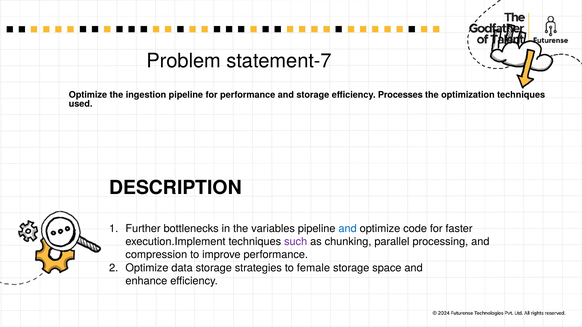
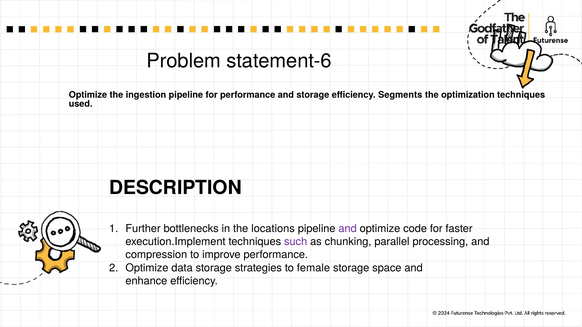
statement-7: statement-7 -> statement-6 (279, 61)
Processes: Processes -> Segments (400, 95)
variables: variables -> locations (273, 229)
and colour: blue -> purple (348, 229)
